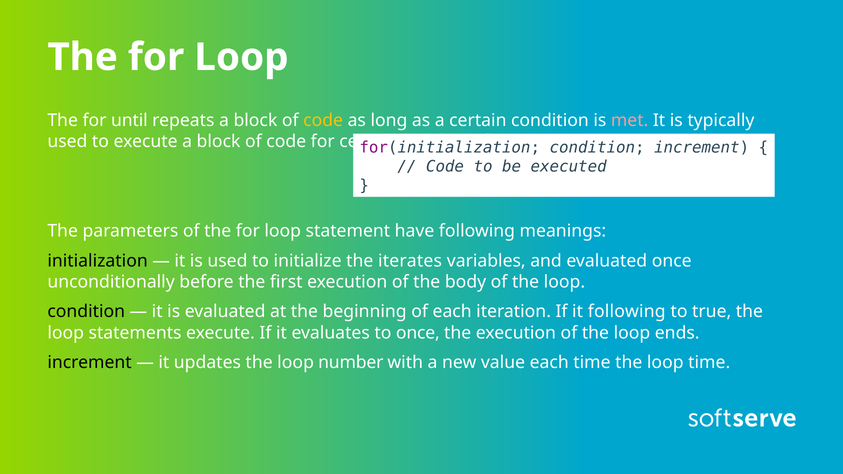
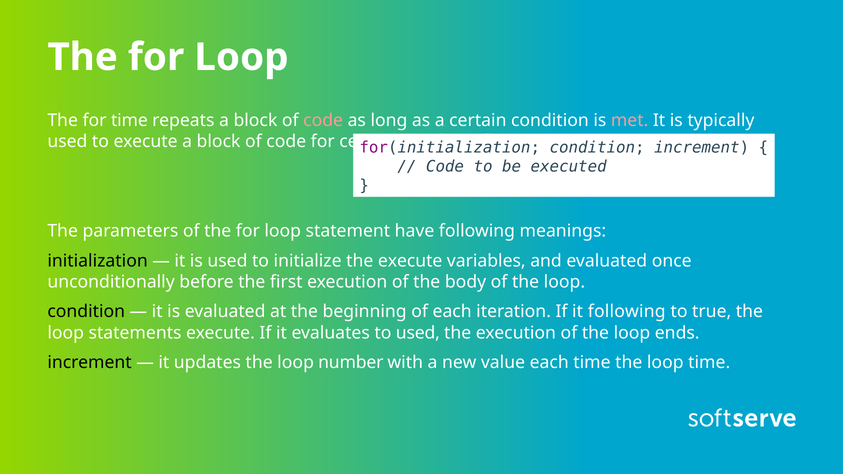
for until: until -> time (129, 120)
code colour: yellow -> pink (323, 120)
the iterates: iterates -> execute (410, 261)
to once: once -> used (418, 333)
